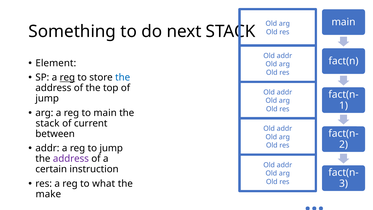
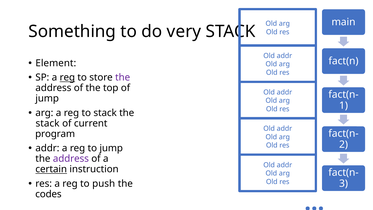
next: next -> very (184, 31)
the colour: blue -> purple (123, 77)
to main: main -> stack (105, 113)
between: between -> program (55, 134)
certain underline: none -> present (51, 169)
what: what -> push (104, 183)
make: make -> codes (48, 194)
